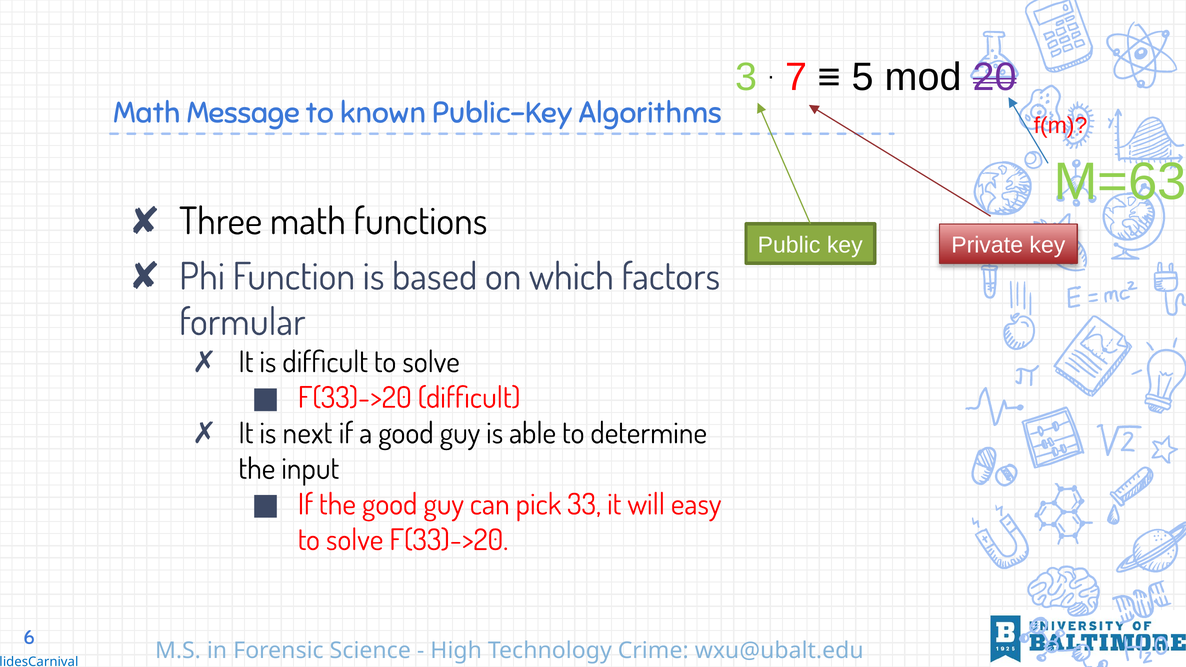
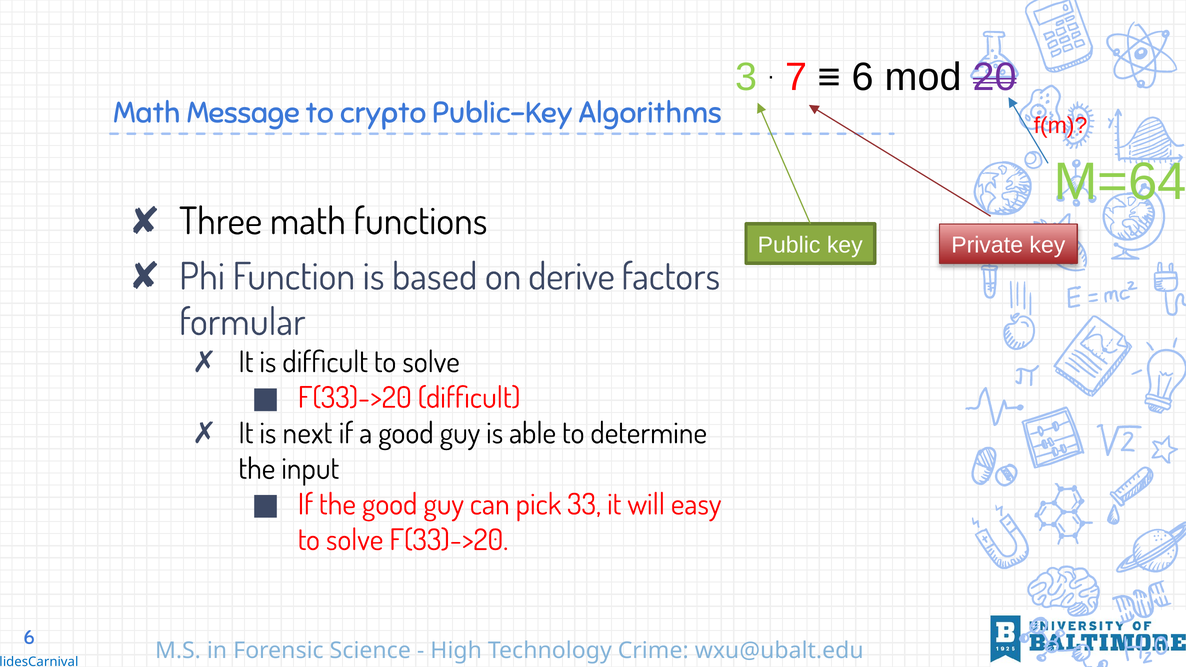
5: 5 -> 6 (863, 77)
known: known -> crypto (383, 113)
M=63: M=63 -> M=64 (1120, 182)
which: which -> derive (571, 277)
